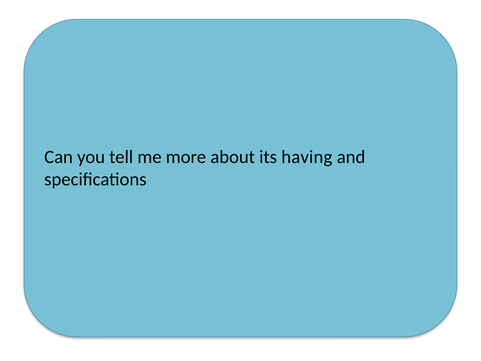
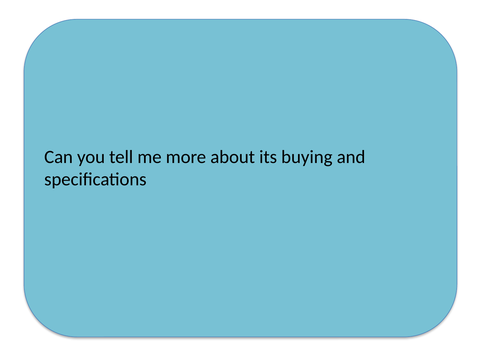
having: having -> buying (307, 157)
